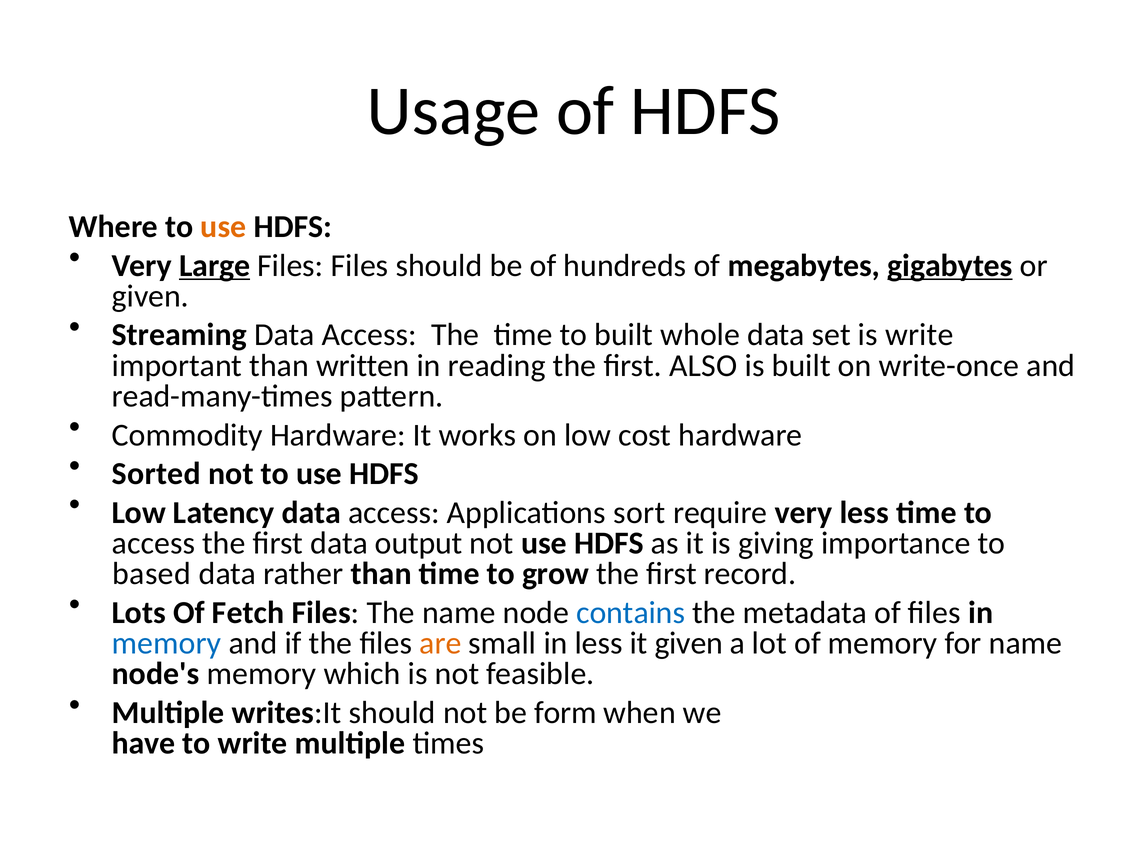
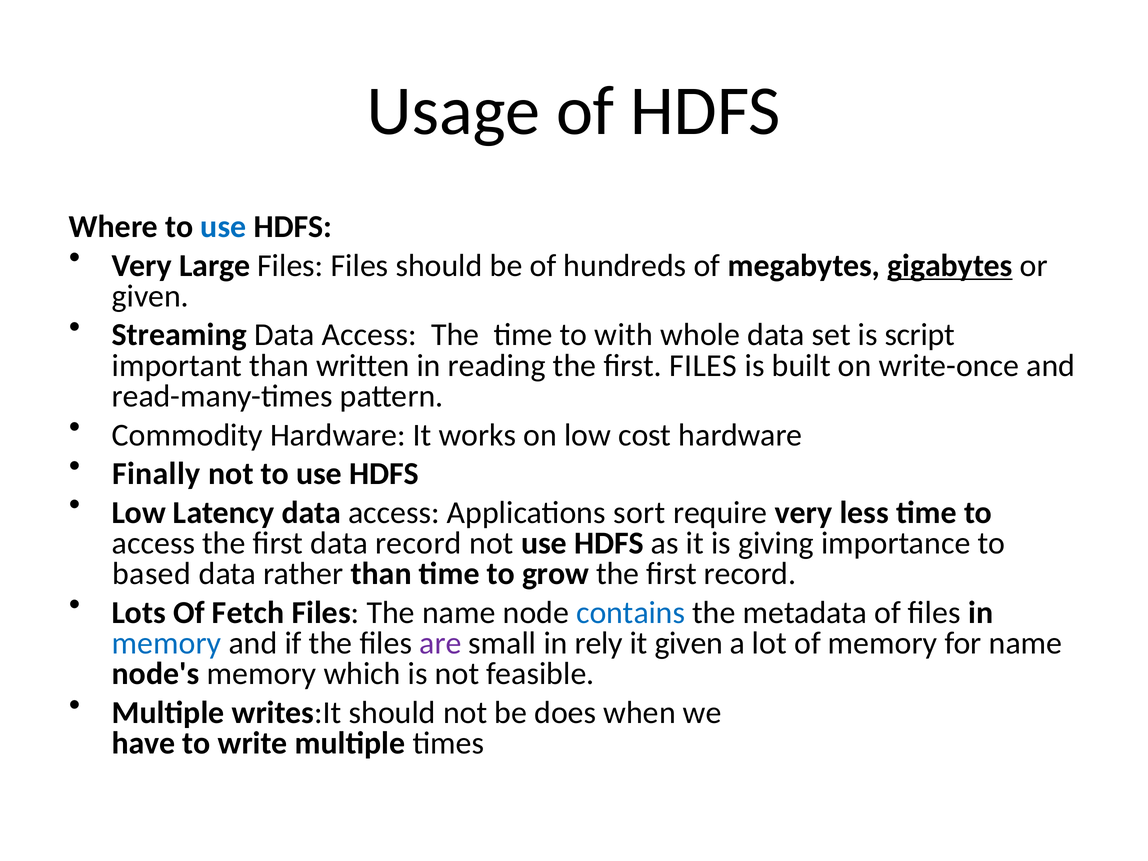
use colour: orange -> blue (223, 227)
Large underline: present -> none (215, 266)
to built: built -> with (624, 335)
is write: write -> script (920, 335)
first ALSO: ALSO -> FILES (703, 366)
Sorted: Sorted -> Finally (156, 474)
data output: output -> record (418, 543)
are colour: orange -> purple (440, 643)
in less: less -> rely (599, 643)
form: form -> does (565, 713)
